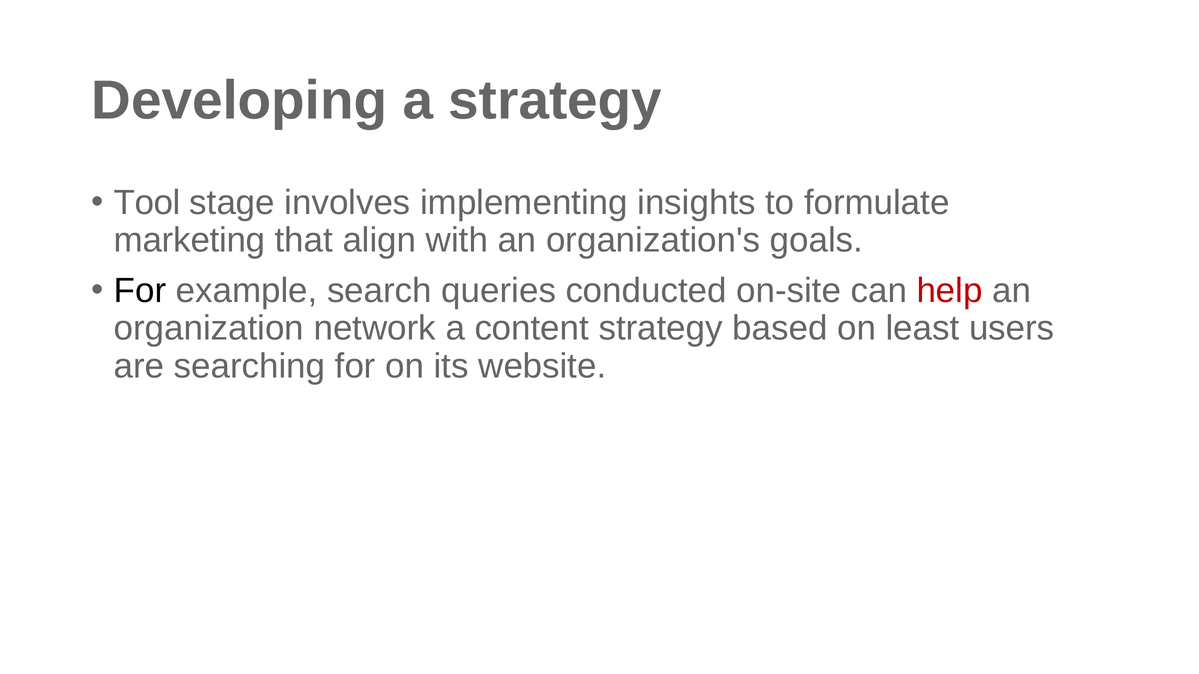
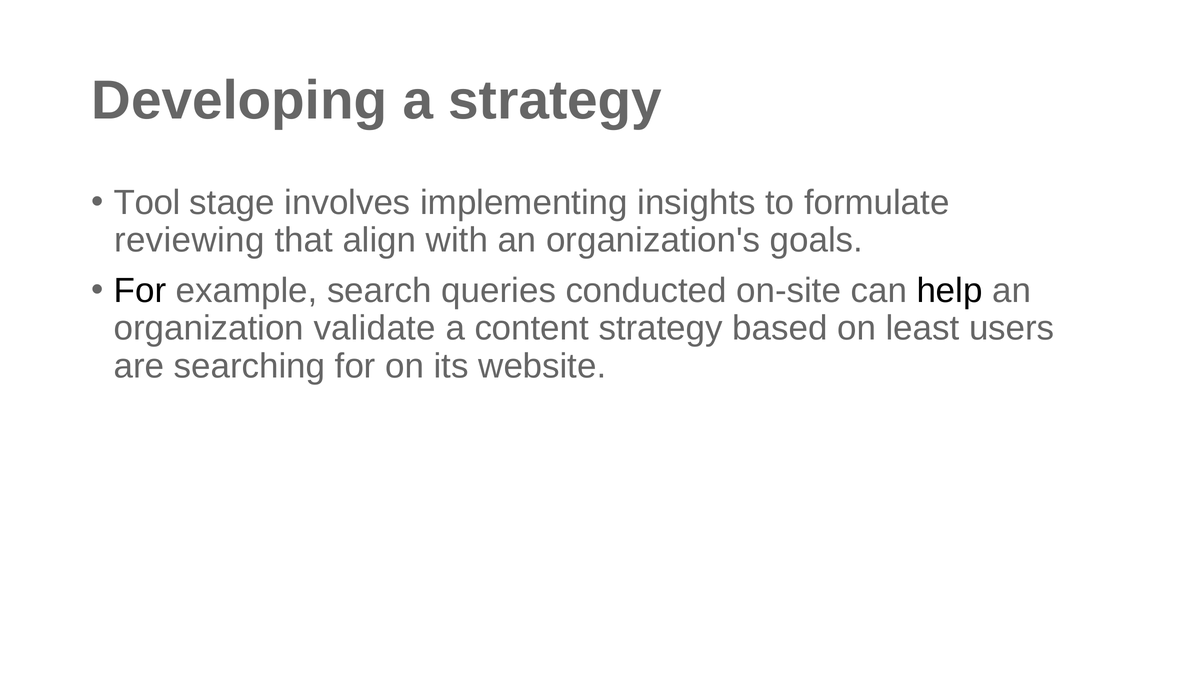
marketing: marketing -> reviewing (189, 240)
help colour: red -> black (950, 291)
network: network -> validate (375, 329)
